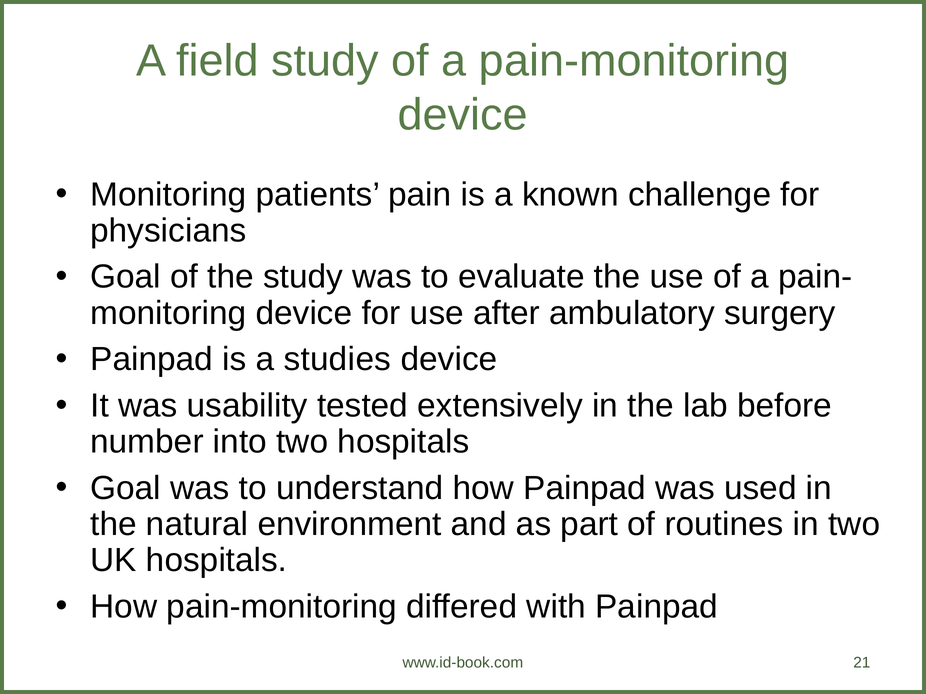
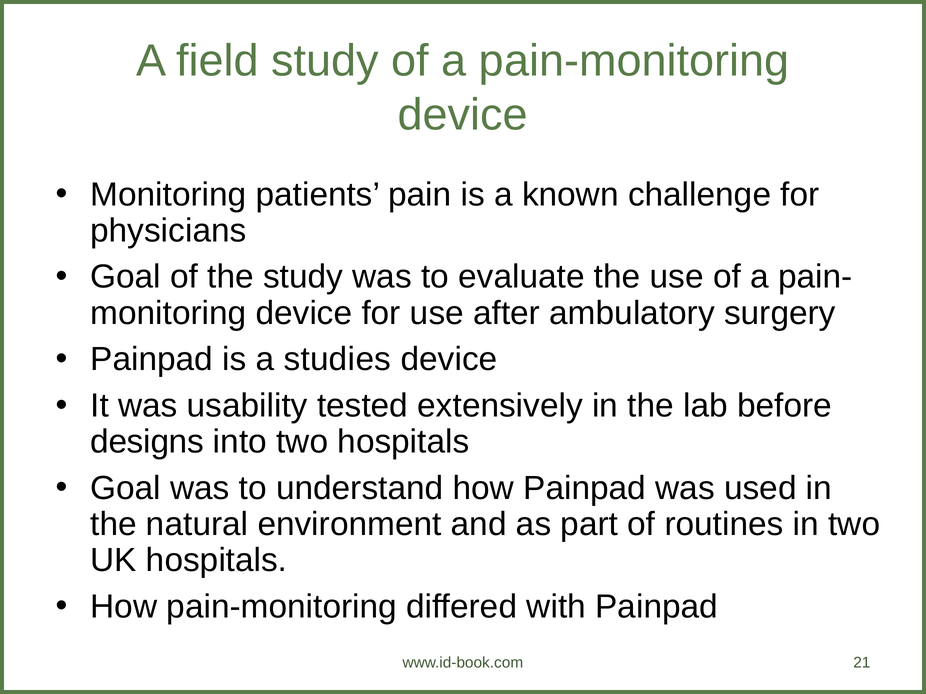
number: number -> designs (147, 442)
